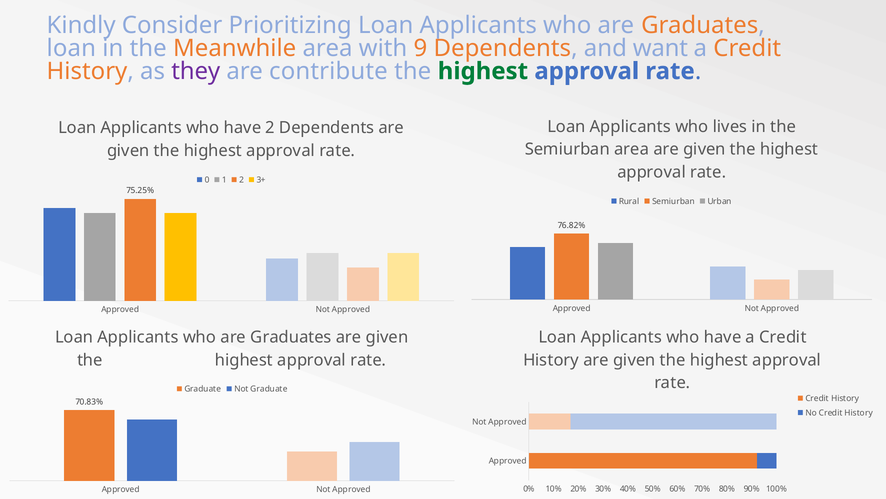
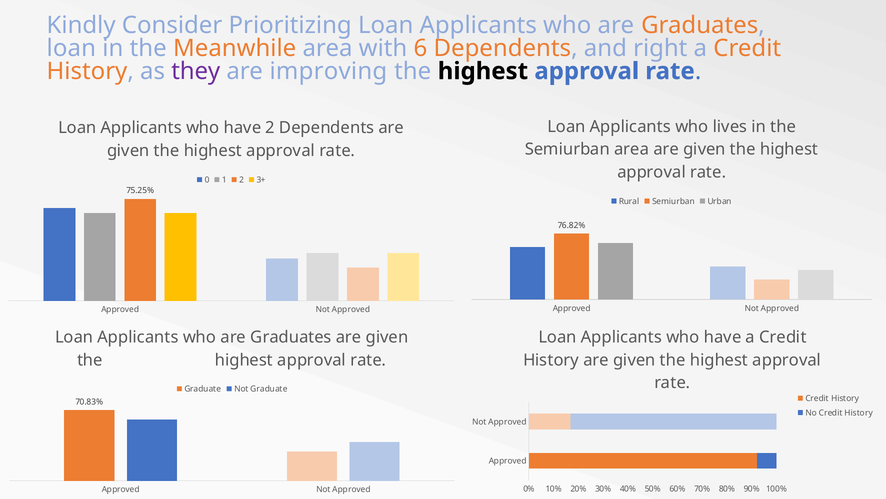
9: 9 -> 6 (420, 48)
want: want -> right (660, 48)
contribute: contribute -> improving (328, 71)
highest colour: green -> black (483, 71)
